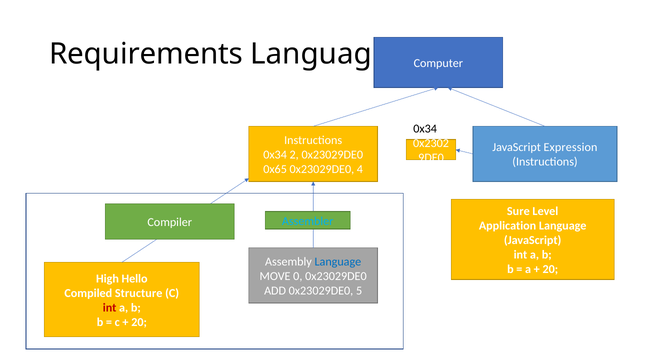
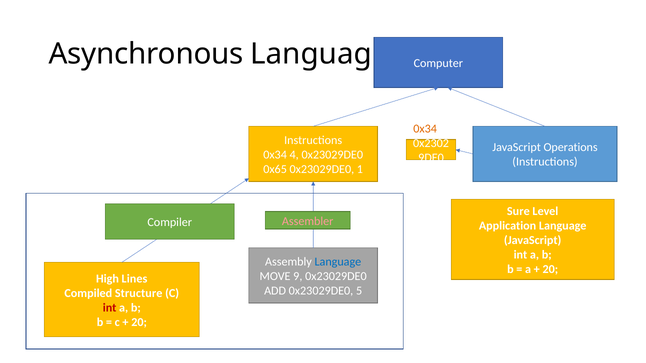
Requirements: Requirements -> Asynchronous (146, 54)
0x34 colour: black -> orange (425, 129)
Expression: Expression -> Operations (571, 148)
2: 2 -> 4 (294, 155)
0x23029DE0 4: 4 -> 1 (360, 169)
Assembler colour: light blue -> pink (308, 221)
0: 0 -> 9 (298, 277)
Hello: Hello -> Lines (134, 279)
